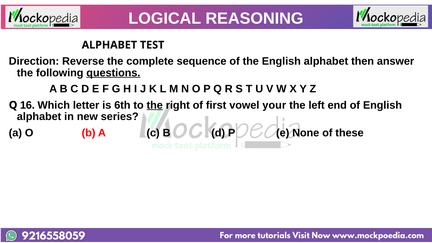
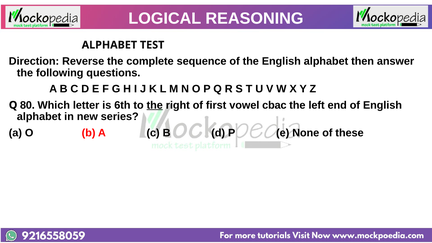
questions underline: present -> none (113, 73)
16: 16 -> 80 (27, 105)
your: your -> cbac (274, 105)
